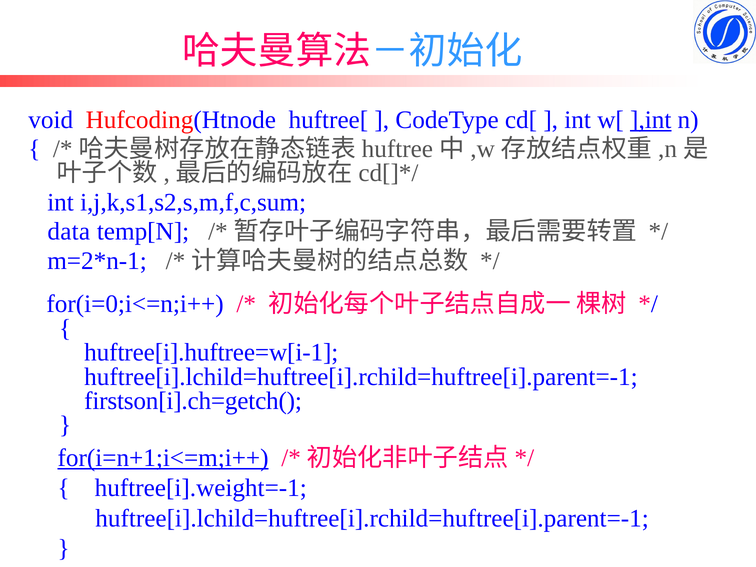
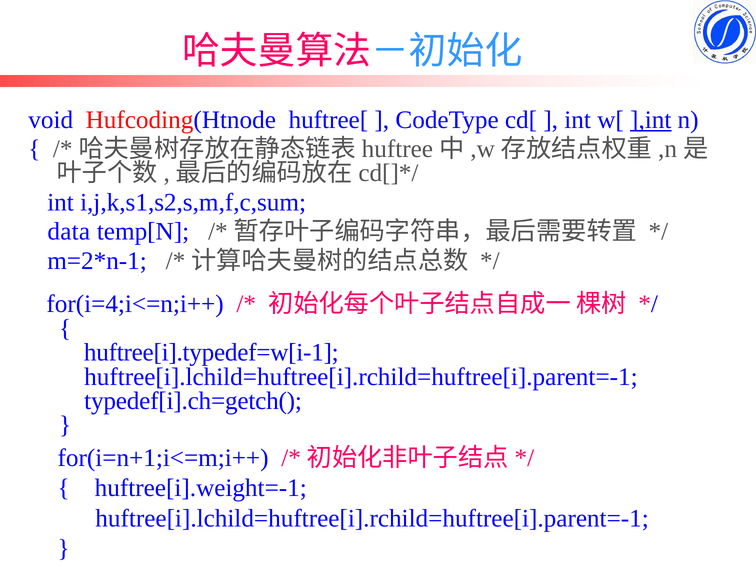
for(i=0;i<=n;i++: for(i=0;i<=n;i++ -> for(i=4;i<=n;i++ (135, 304)
huftree[i].huftree=w[i-1: huftree[i].huftree=w[i-1 -> huftree[i].typedef=w[i-1 (211, 353)
firstson[i].ch=getch(: firstson[i].ch=getch( -> typedef[i].ch=getch( (193, 401)
for(i=n+1;i<=m;i++ underline: present -> none (163, 458)
